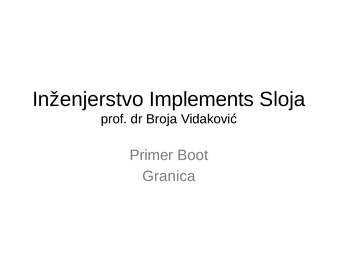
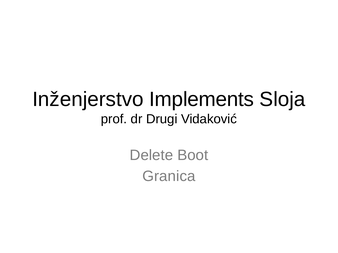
Broja: Broja -> Drugi (162, 119)
Primer: Primer -> Delete (151, 155)
